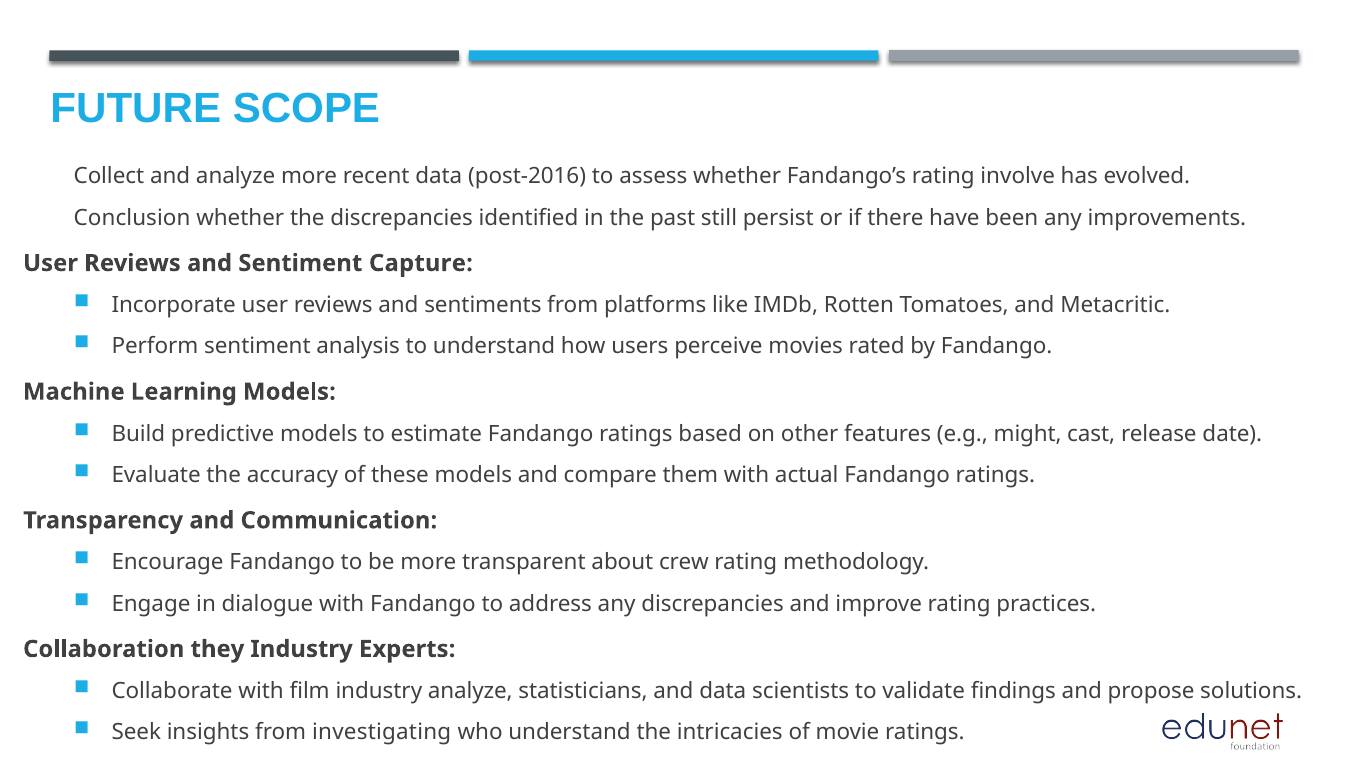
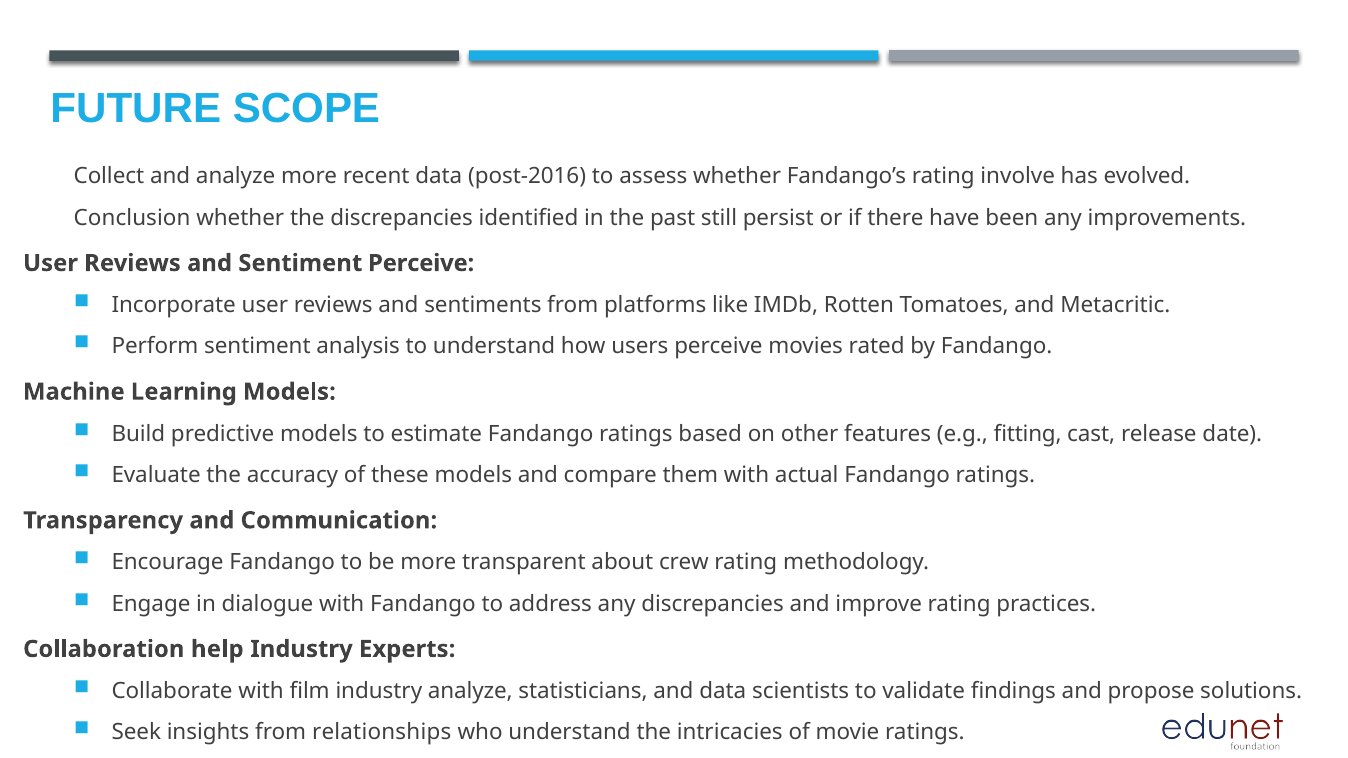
Sentiment Capture: Capture -> Perceive (421, 263)
might: might -> fitting (1028, 434)
they: they -> help (217, 649)
investigating: investigating -> relationships (382, 733)
